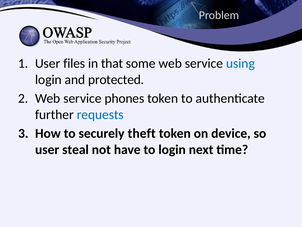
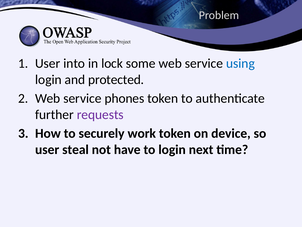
files: files -> into (74, 63)
that: that -> lock (112, 63)
requests colour: blue -> purple (100, 114)
theft: theft -> work (142, 133)
